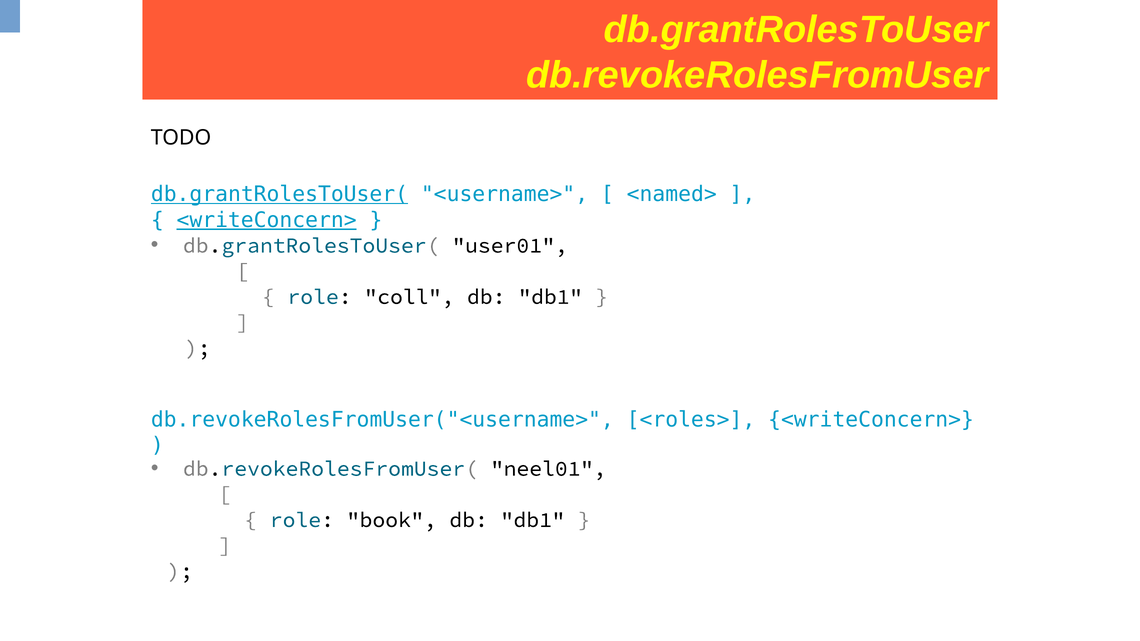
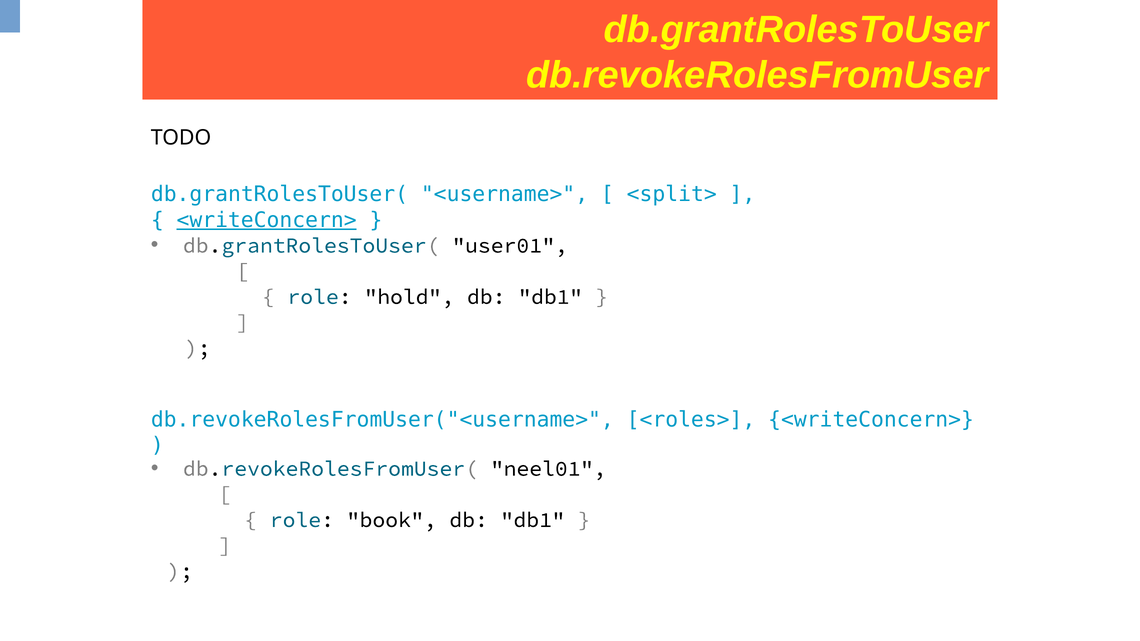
db.grantRolesToUser( underline: present -> none (279, 194)
<named>: <named> -> <split> (672, 194)
coll: coll -> hold (409, 297)
